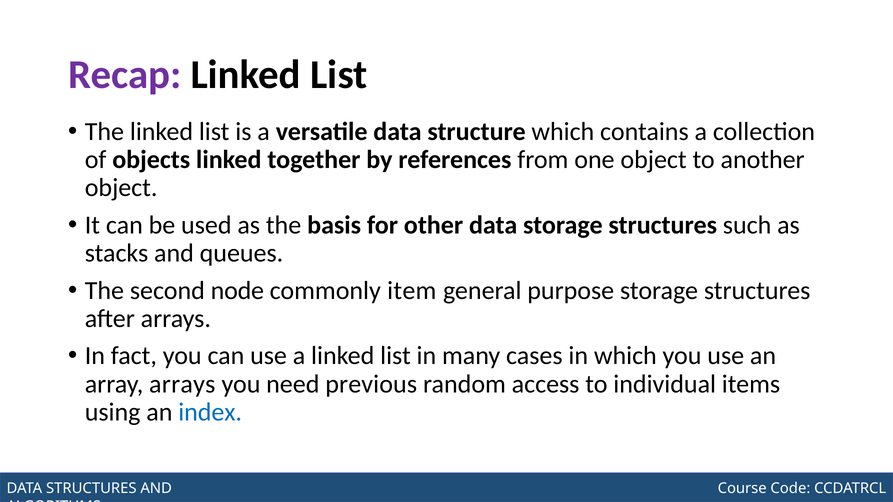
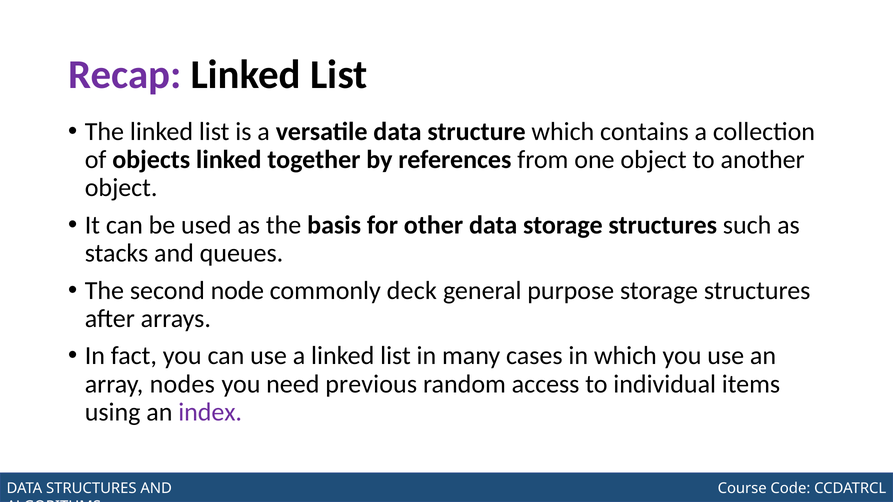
item: item -> deck (412, 291)
array arrays: arrays -> nodes (182, 384)
index colour: blue -> purple (210, 412)
